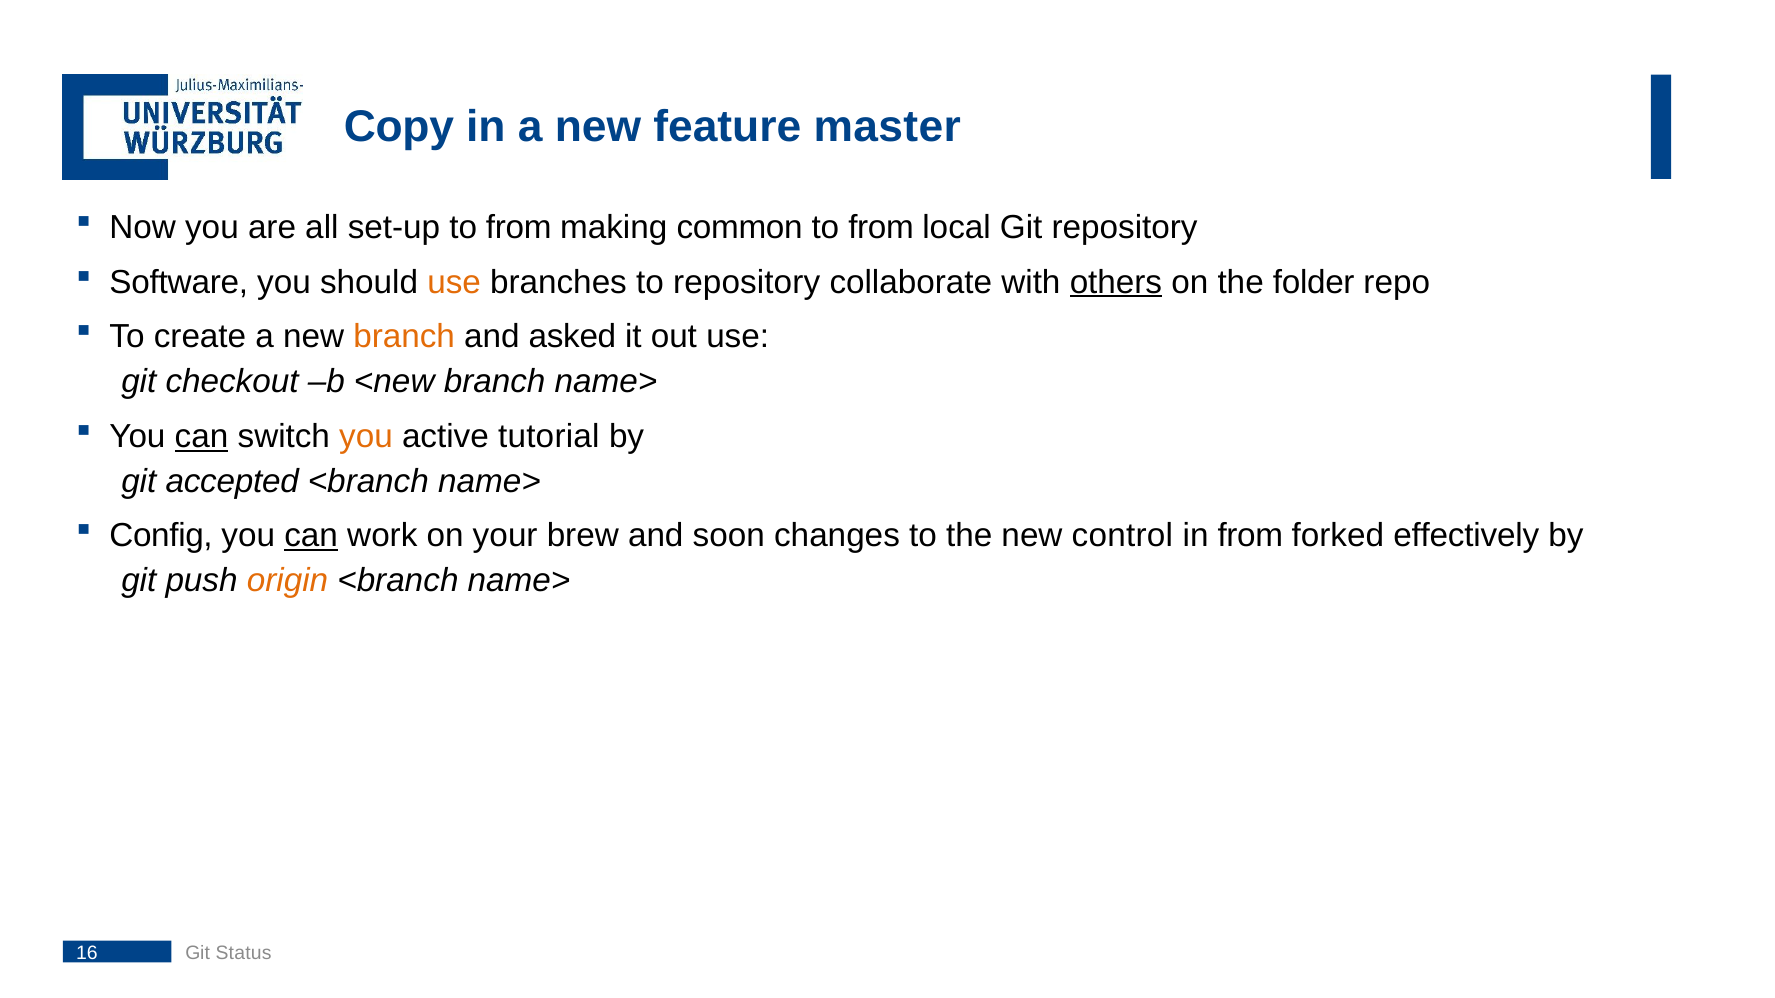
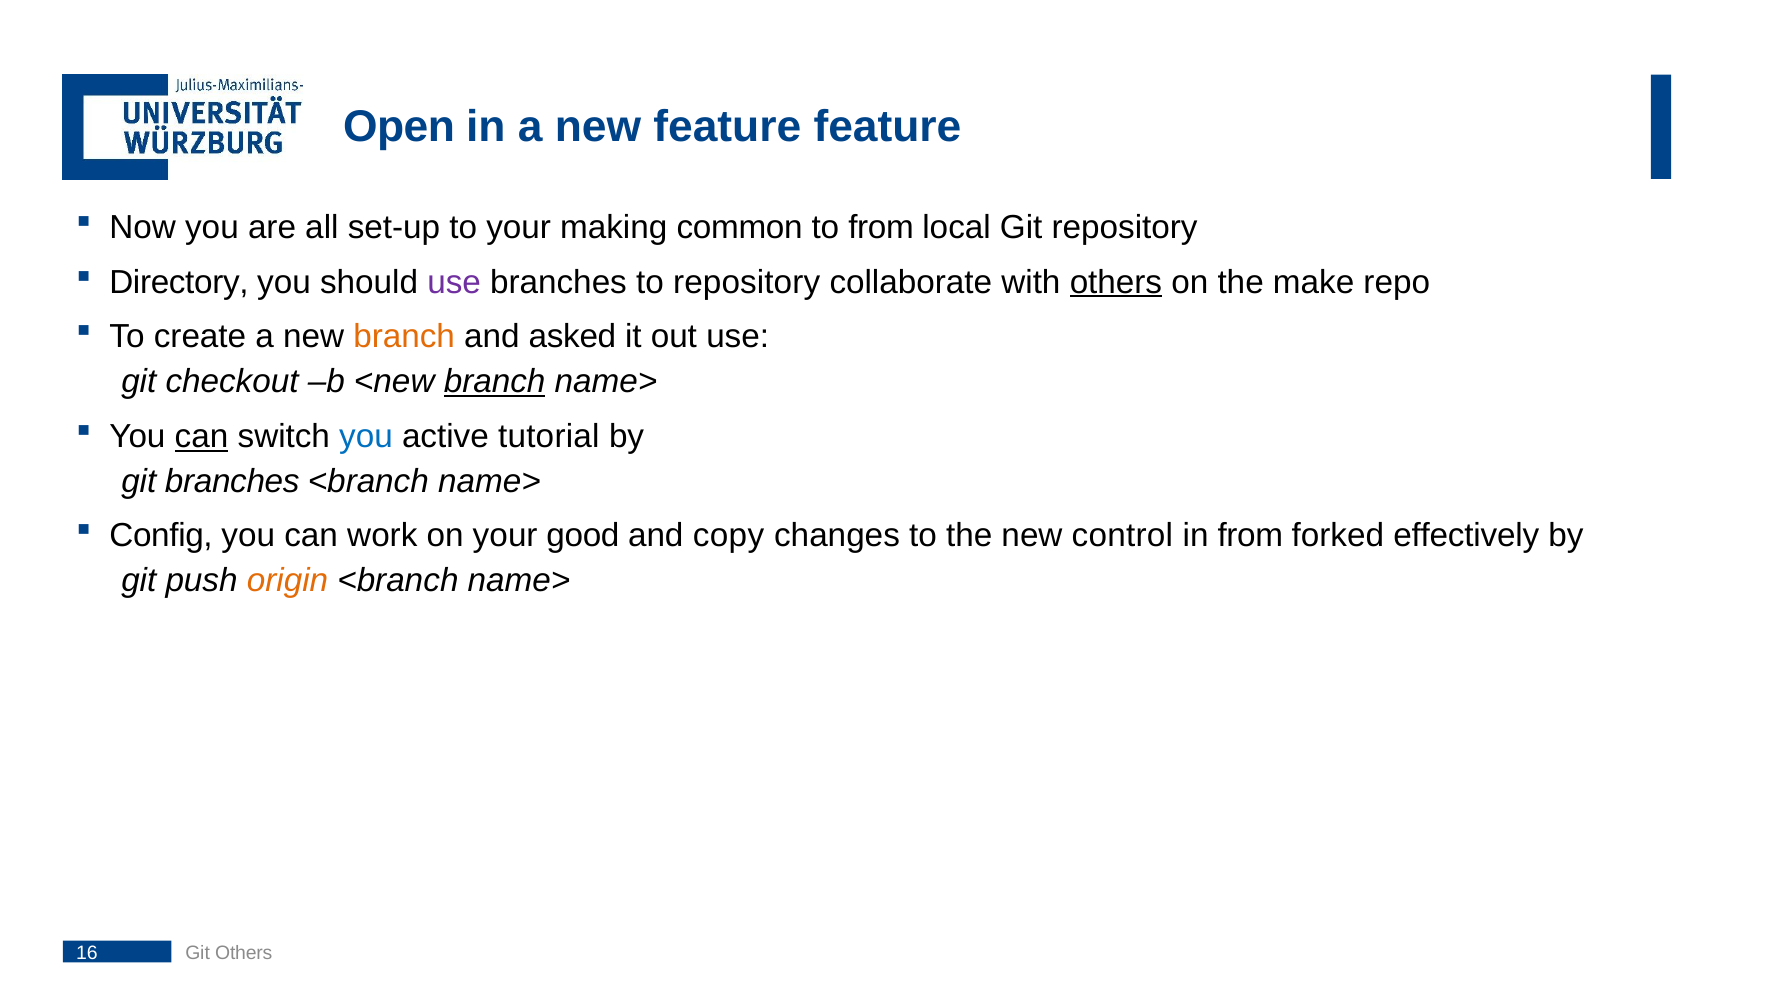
Copy: Copy -> Open (399, 126)
feature master: master -> feature (887, 126)
set-up to from: from -> your (519, 228)
Software: Software -> Directory (179, 282)
use colour: orange -> purple (454, 282)
folder: folder -> make (1314, 282)
branch underline: none -> present (495, 382)
you colour: orange -> blue (366, 436)
git accepted: accepted -> branches (232, 482)
can underline: present -> none (311, 536)
brew: brew -> good (583, 536)
soon: soon -> copy (729, 536)
Git Status: Status -> Others (244, 953)
